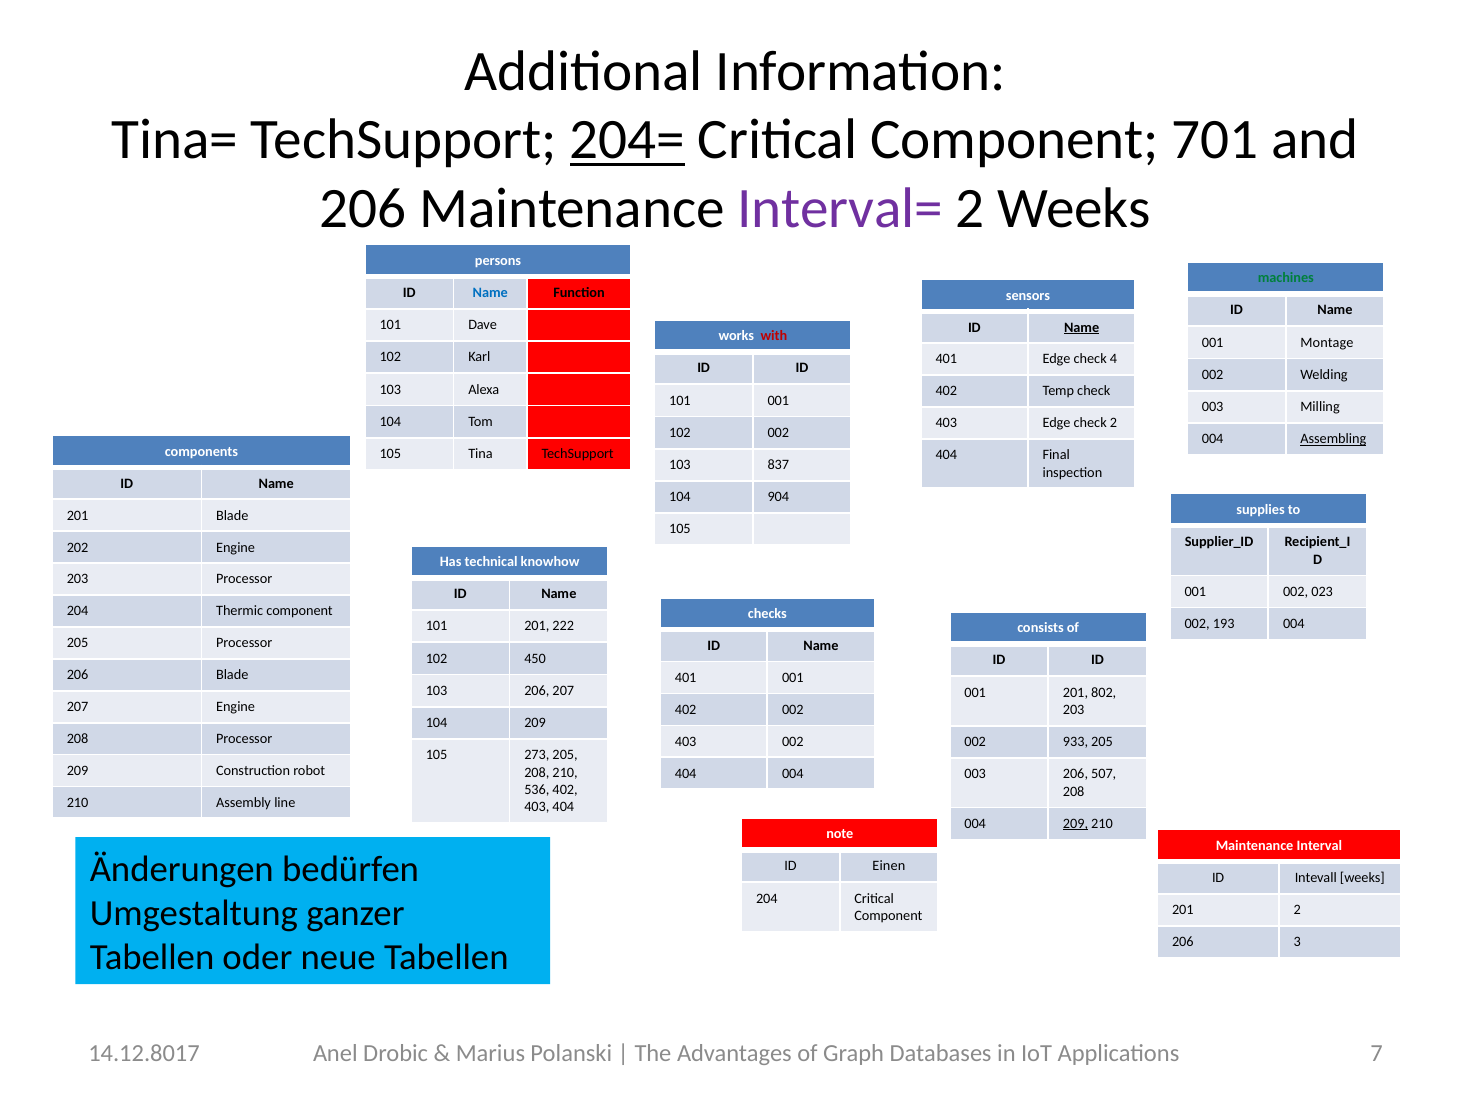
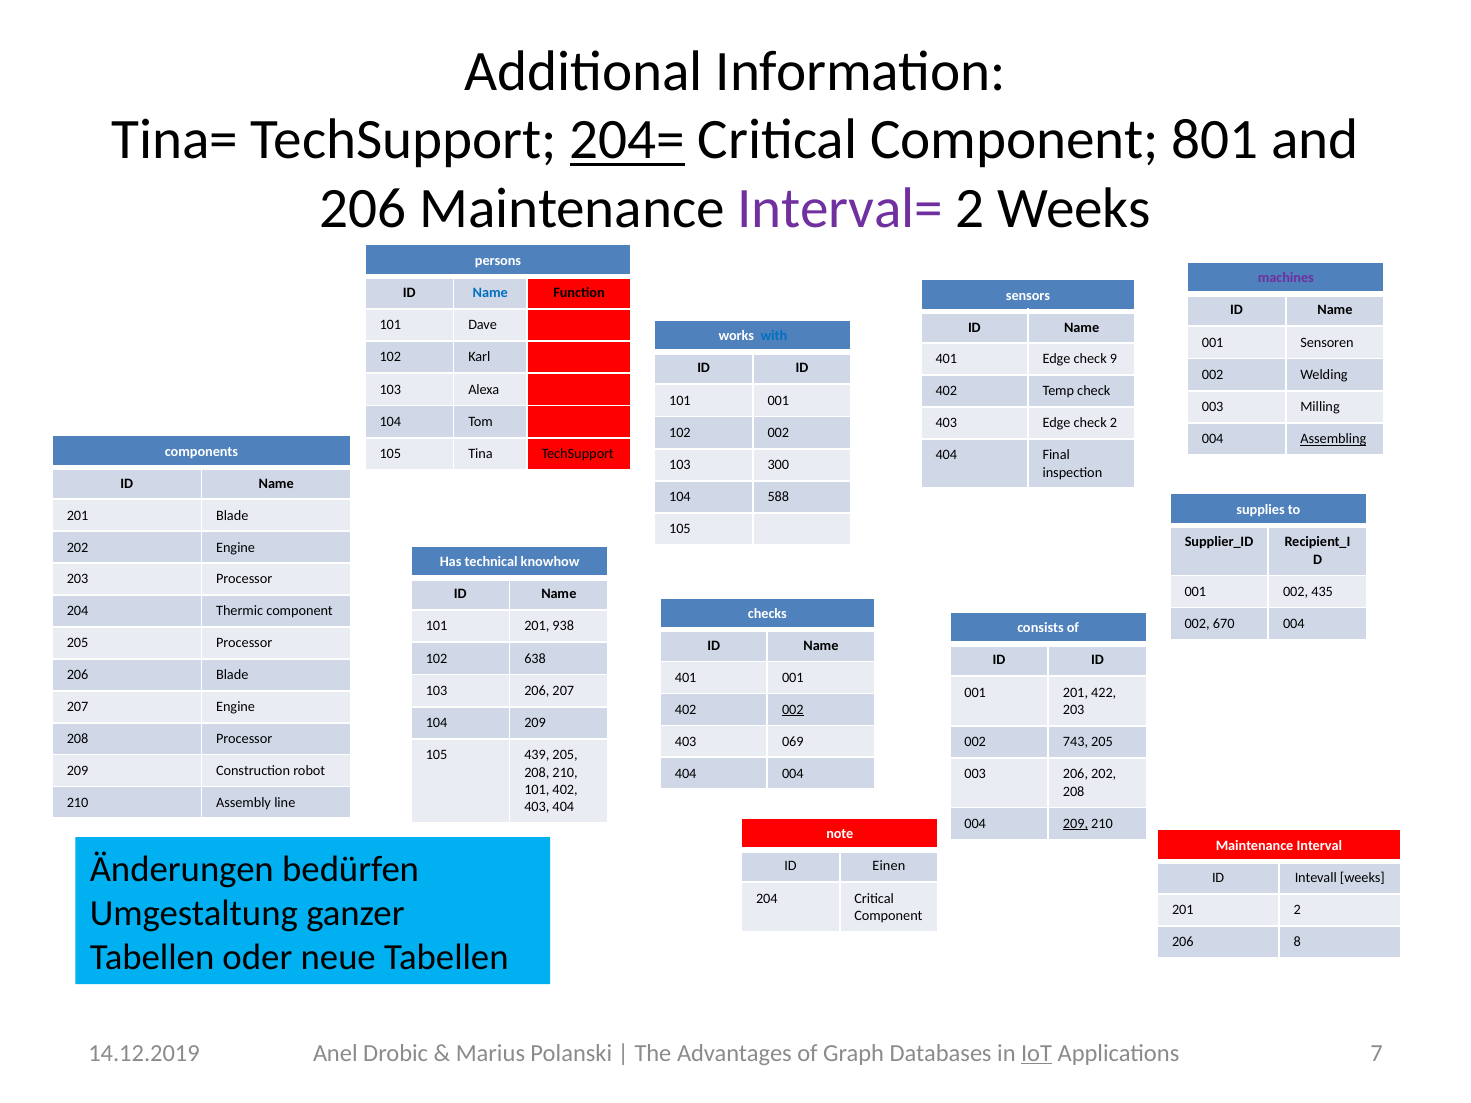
701: 701 -> 801 (1215, 140)
machines colour: green -> purple (1286, 278)
Name underline: present -> none (1082, 327)
with colour: red -> blue (774, 336)
Montage: Montage -> Sensoren (1327, 343)
4: 4 -> 9 (1113, 359)
837: 837 -> 300 (778, 465)
904: 904 -> 588 (778, 497)
023: 023 -> 435 (1322, 592)
193: 193 -> 670 (1224, 624)
222: 222 -> 938 (563, 626)
450: 450 -> 638 (535, 659)
802: 802 -> 422 (1104, 692)
002 underline: none -> present (793, 710)
403 002: 002 -> 069 (793, 742)
933: 933 -> 743 (1076, 742)
273: 273 -> 439 (537, 755)
206 507: 507 -> 202 (1104, 774)
536: 536 -> 101 (537, 790)
3: 3 -> 8 (1297, 942)
IoT underline: none -> present (1037, 1053)
14.12.8017: 14.12.8017 -> 14.12.2019 (144, 1054)
